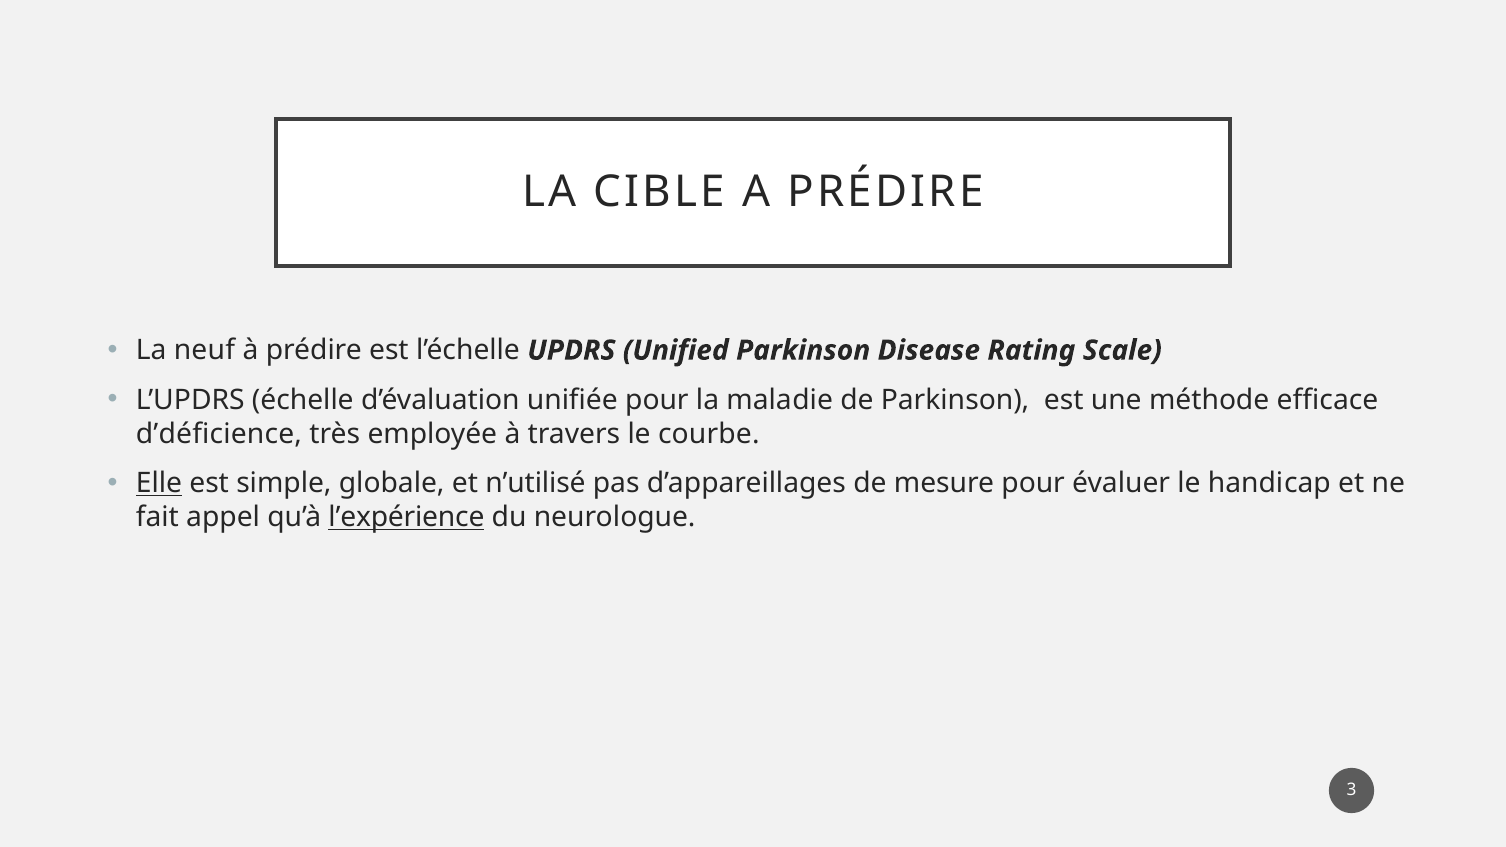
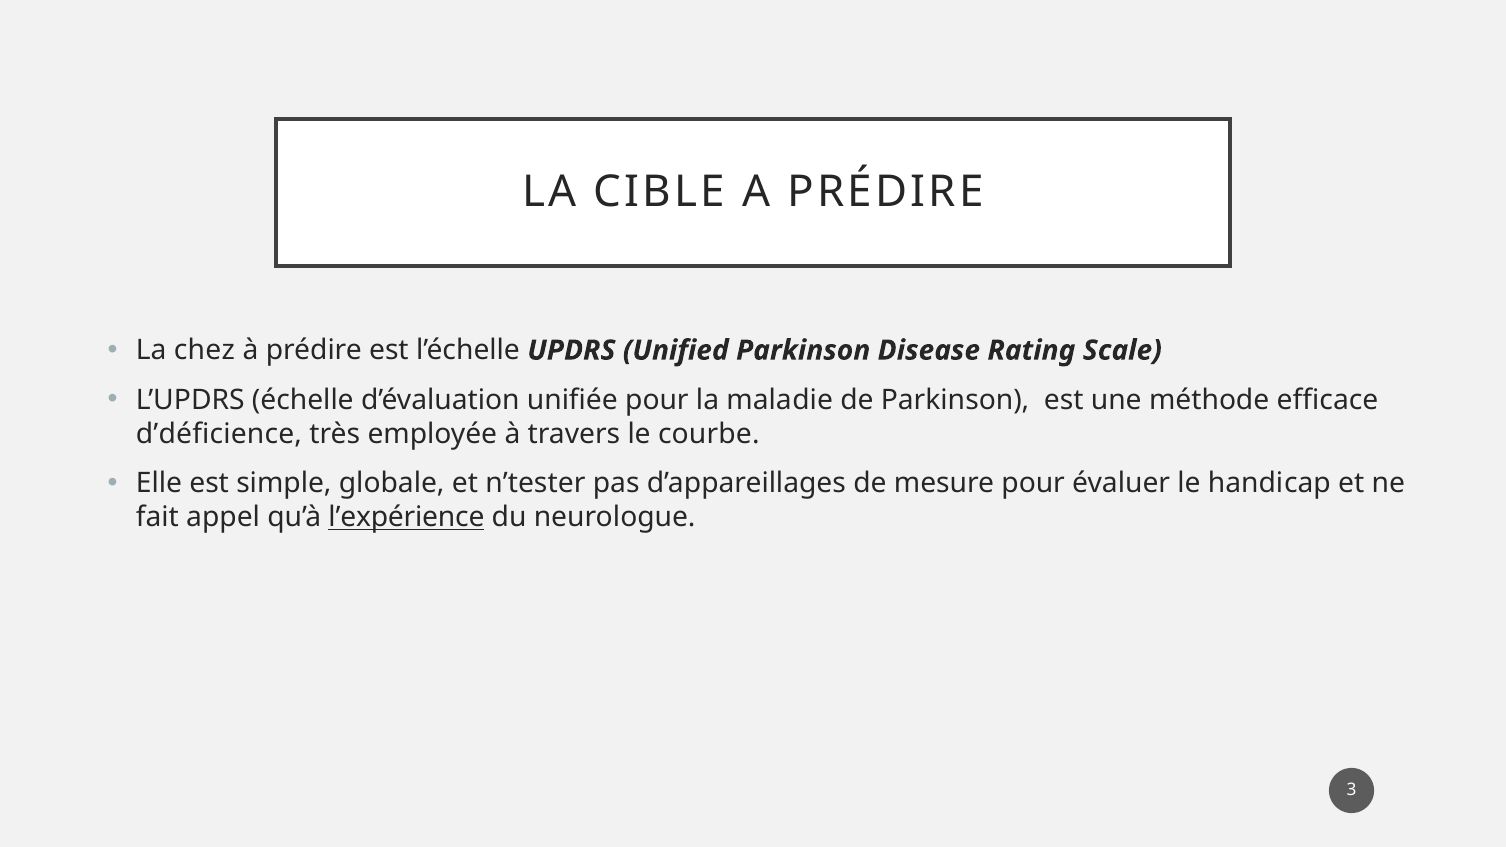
neuf: neuf -> chez (204, 350)
Elle underline: present -> none (159, 483)
n’utilisé: n’utilisé -> n’tester (535, 483)
